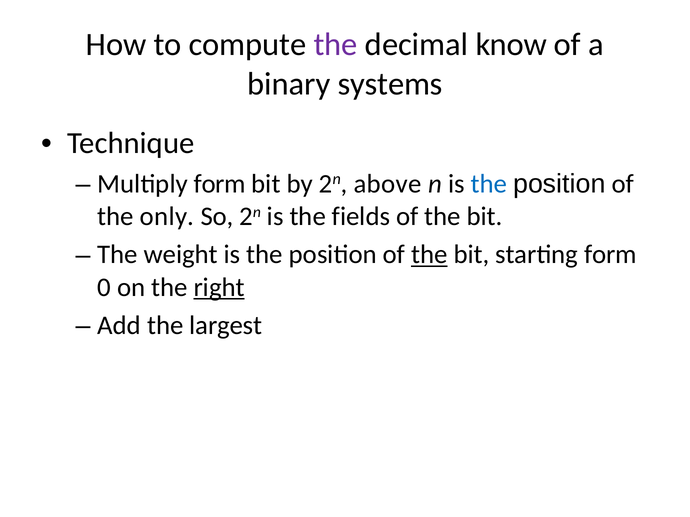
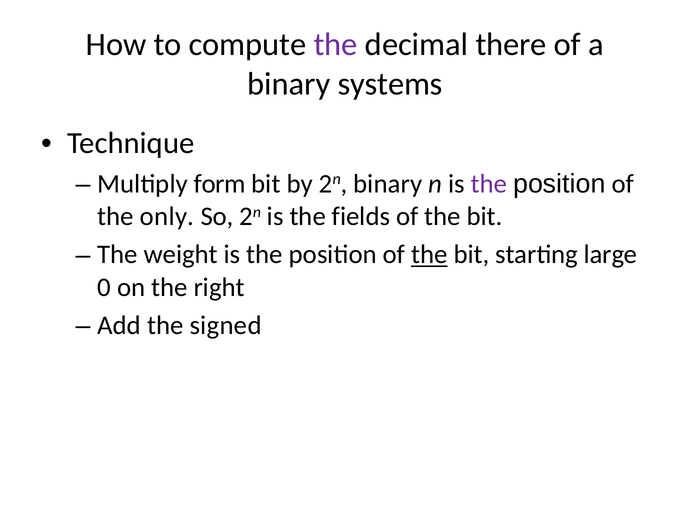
know: know -> there (511, 44)
2n above: above -> binary (388, 184)
the colour: blue -> purple (489, 184)
starting form: form -> large (611, 255)
right underline: present -> none (219, 288)
largest: largest -> signed (226, 326)
